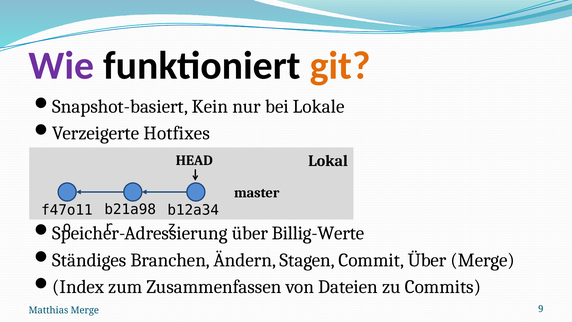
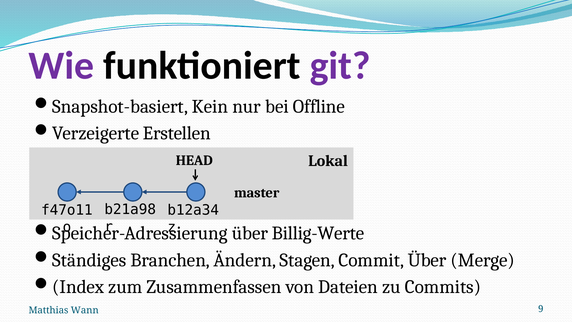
git colour: orange -> purple (340, 66)
Lokale: Lokale -> Offline (319, 106)
Hotfixes: Hotfixes -> Erstellen (177, 133)
Matthias Merge: Merge -> Wann (85, 310)
